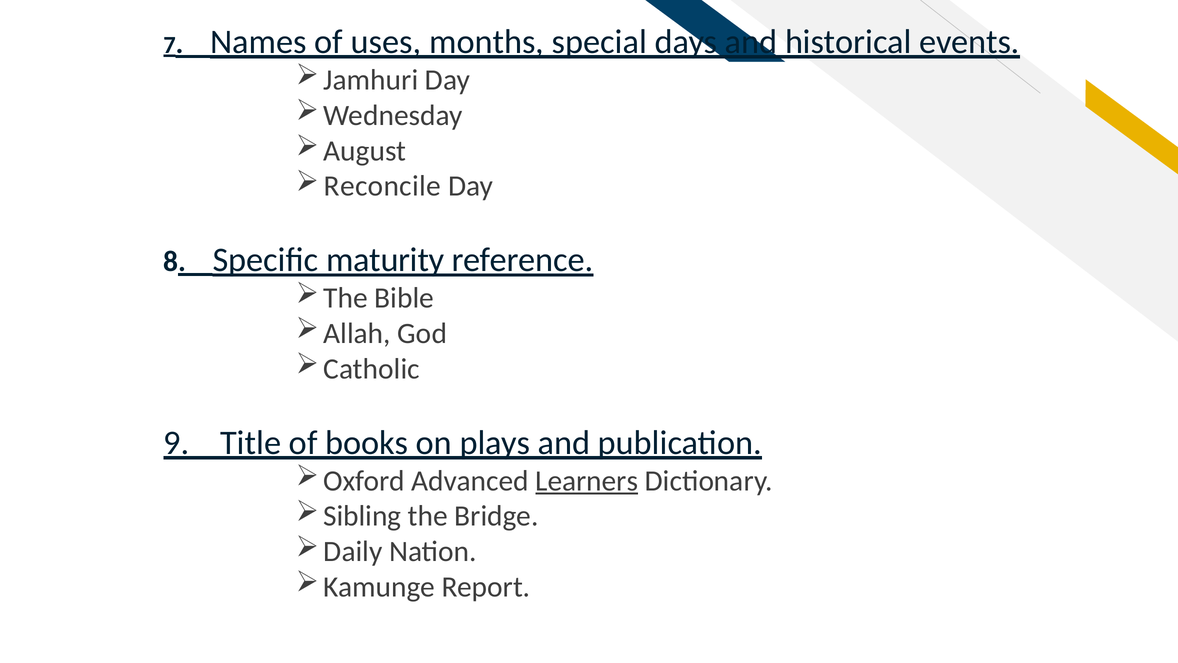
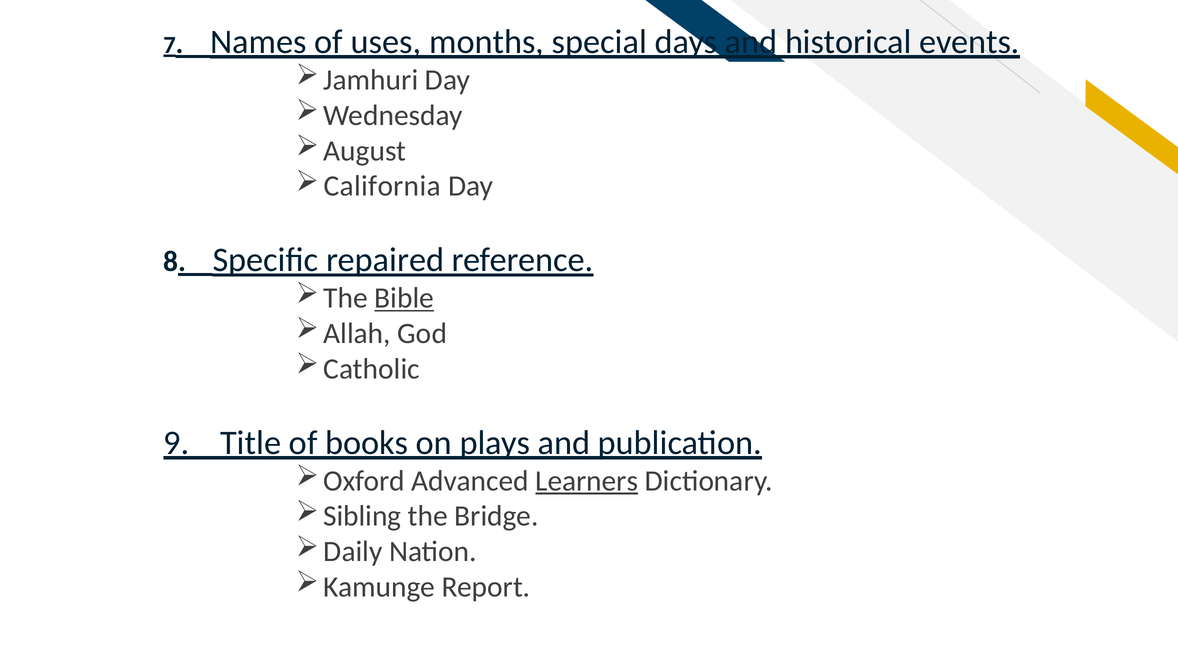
Reconcile: Reconcile -> California (382, 186)
maturity: maturity -> repaired (385, 260)
Bible underline: none -> present (404, 298)
